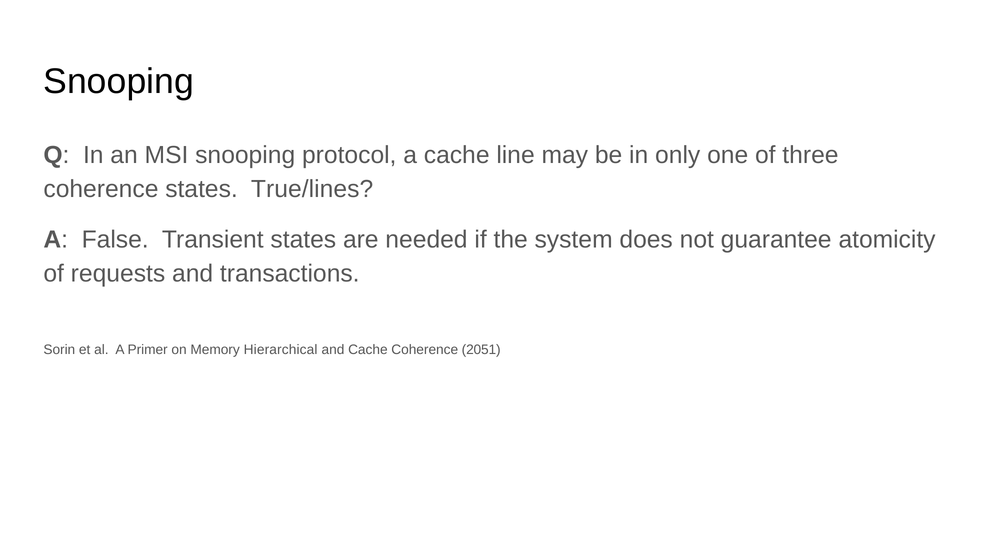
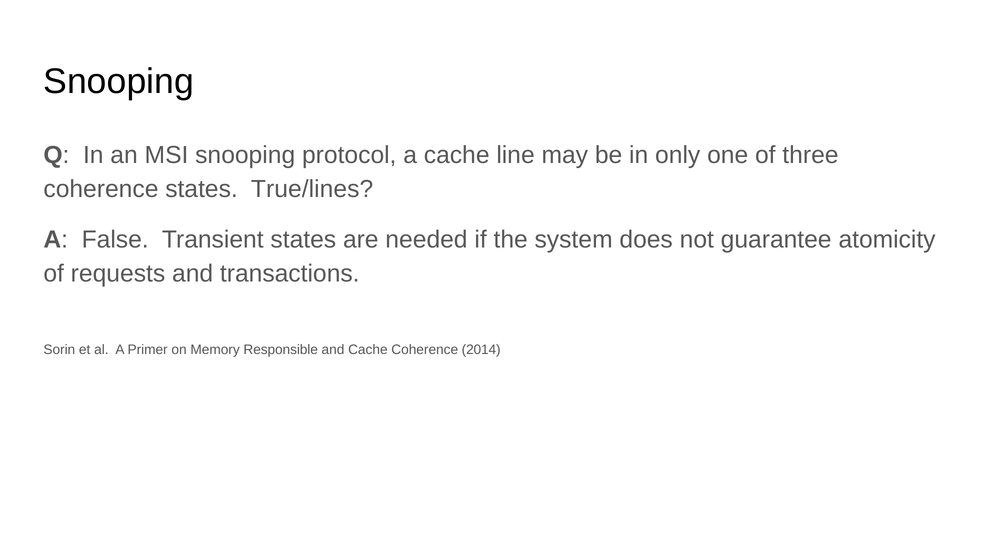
Hierarchical: Hierarchical -> Responsible (281, 350)
2051: 2051 -> 2014 (481, 350)
